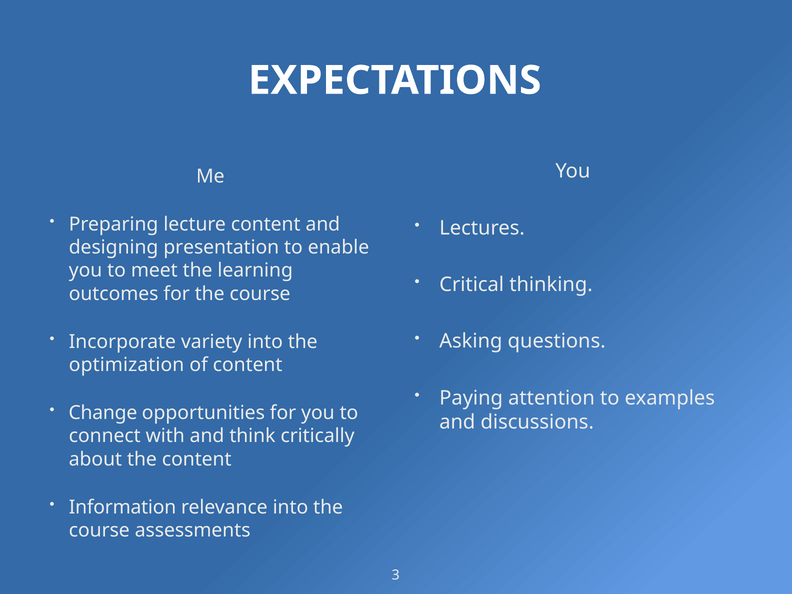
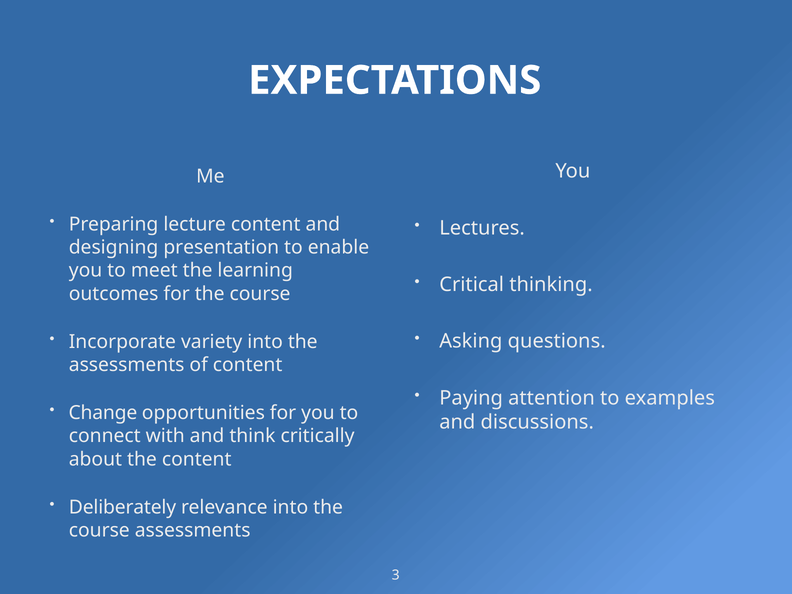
optimization: optimization -> assessments (127, 365)
Information: Information -> Deliberately (122, 507)
